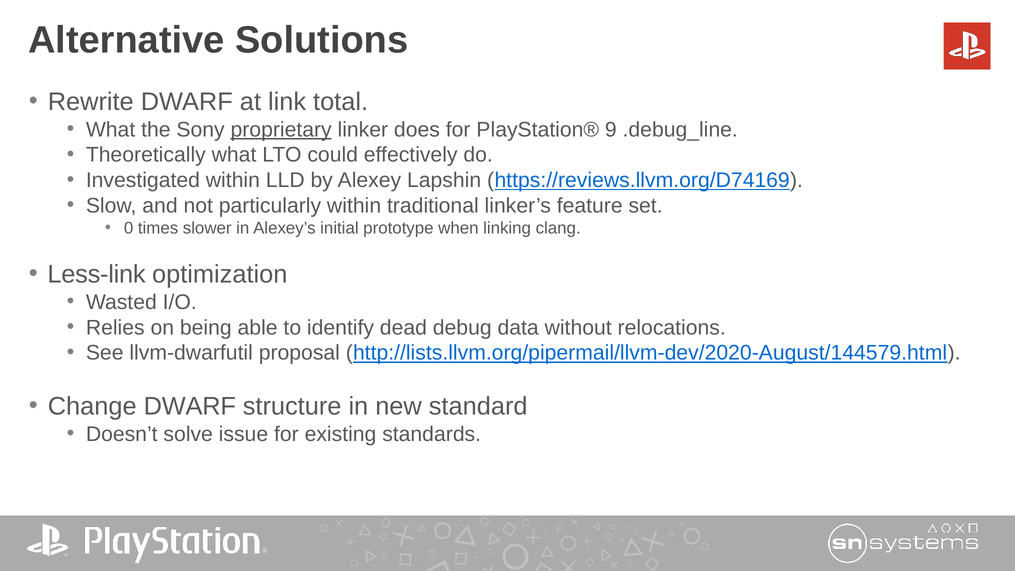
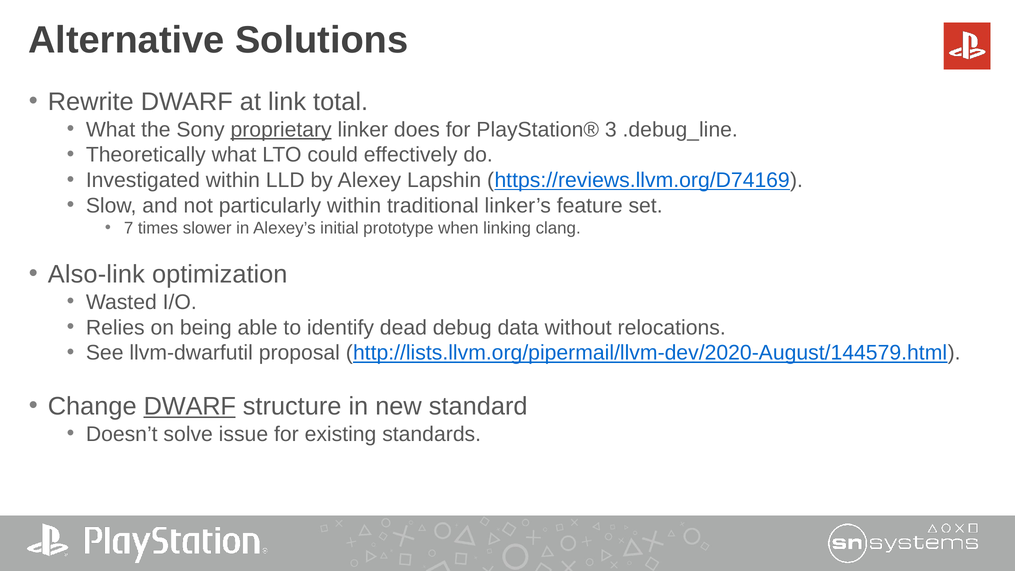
9: 9 -> 3 (611, 130)
0: 0 -> 7 (129, 228)
Less-link: Less-link -> Also-link (96, 274)
DWARF underline: none -> present (190, 406)
